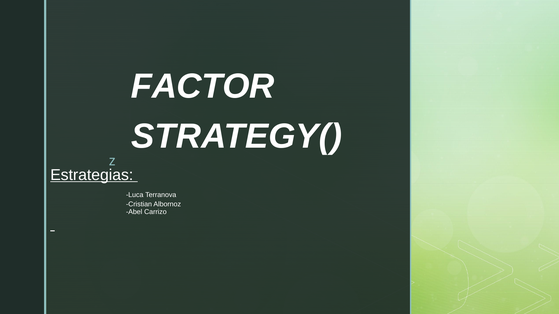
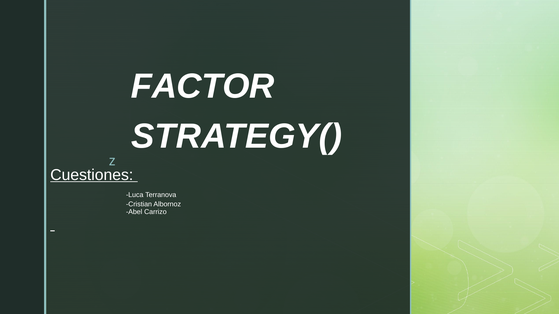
Estrategias: Estrategias -> Cuestiones (92, 175)
